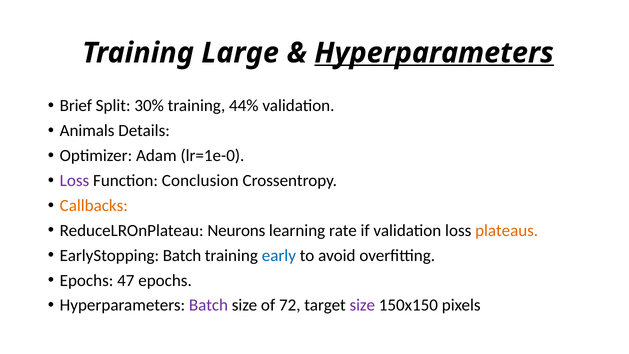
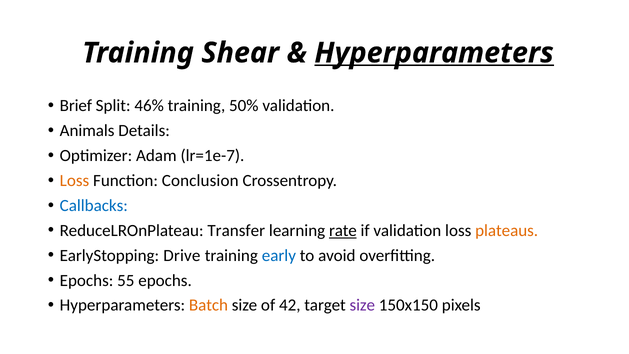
Large: Large -> Shear (240, 53)
30%: 30% -> 46% (149, 106)
44%: 44% -> 50% (244, 106)
lr=1e-0: lr=1e-0 -> lr=1e-7 (212, 156)
Loss colour: purple -> orange (74, 180)
Callbacks colour: orange -> blue (94, 205)
Neurons: Neurons -> Transfer (236, 230)
rate underline: none -> present (343, 230)
EarlyStopping Batch: Batch -> Drive (182, 255)
47: 47 -> 55 (126, 280)
Batch colour: purple -> orange (208, 305)
72: 72 -> 42 (290, 305)
